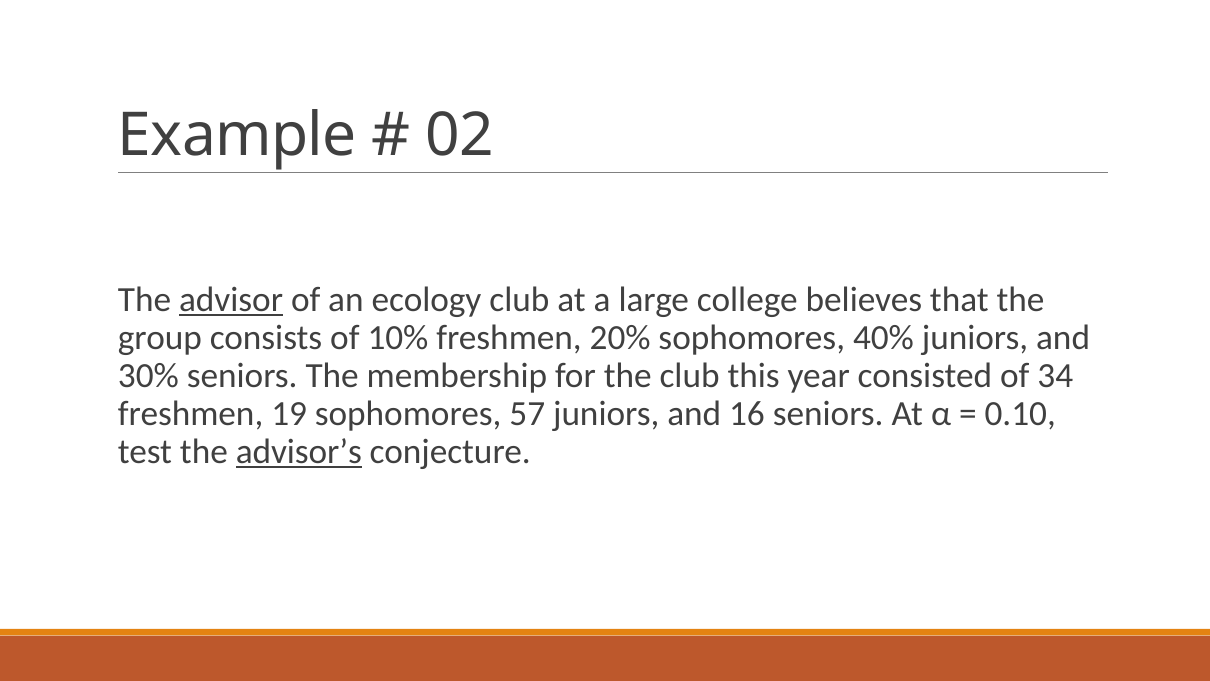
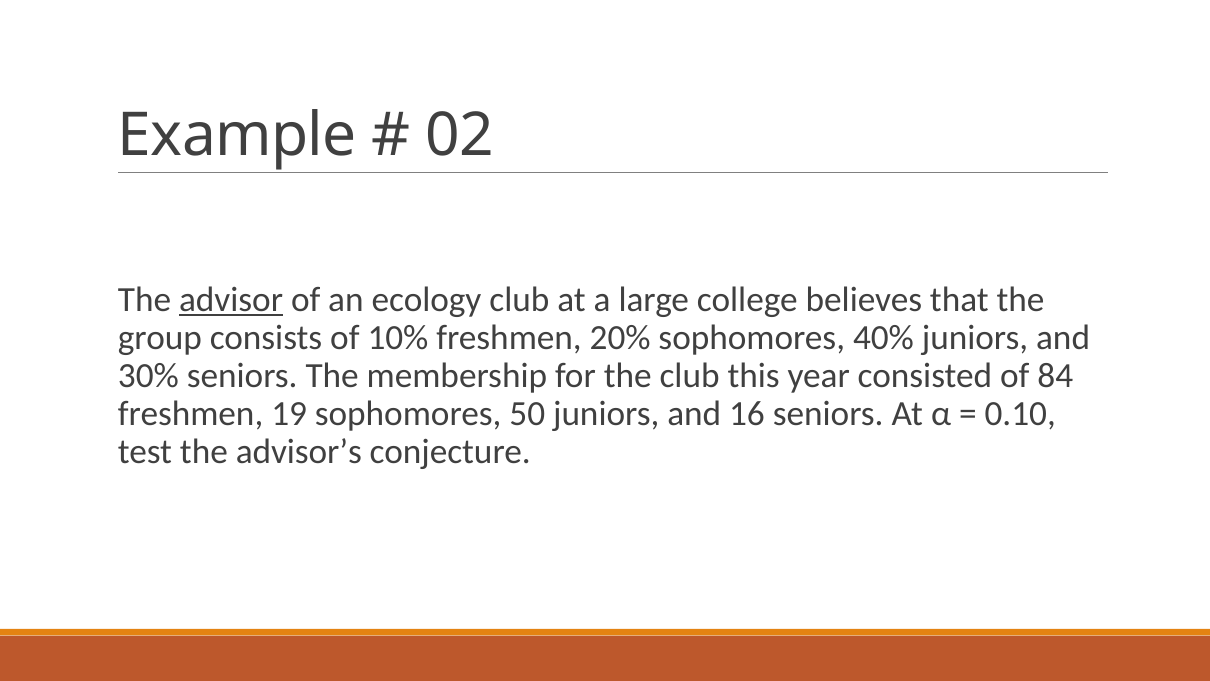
34: 34 -> 84 (1055, 376)
57: 57 -> 50 (527, 414)
advisor’s underline: present -> none (299, 452)
